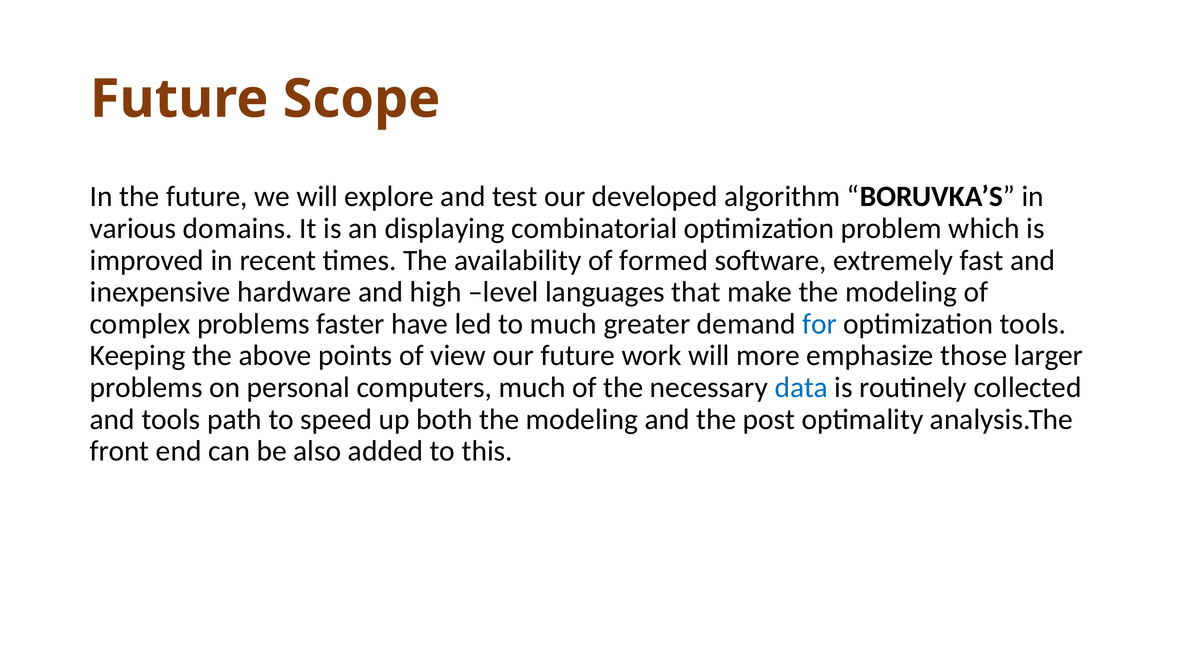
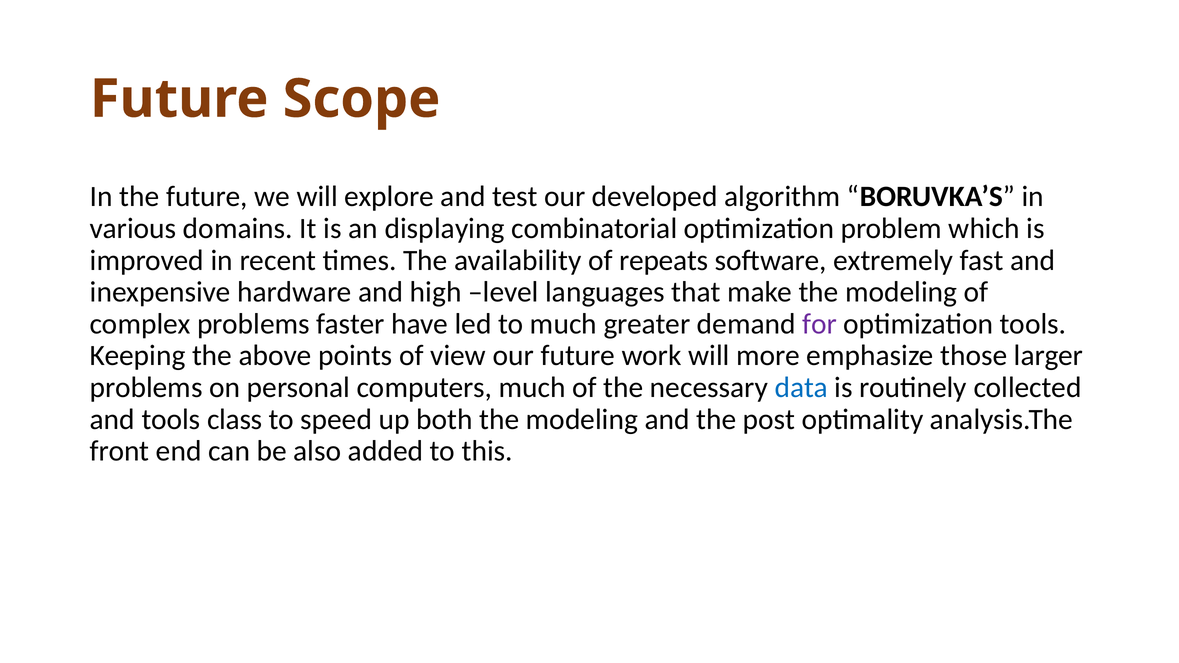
formed: formed -> repeats (664, 260)
for colour: blue -> purple (820, 324)
path: path -> class (235, 419)
